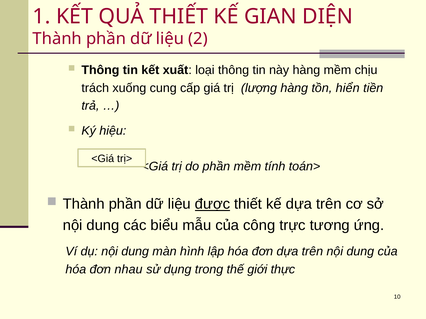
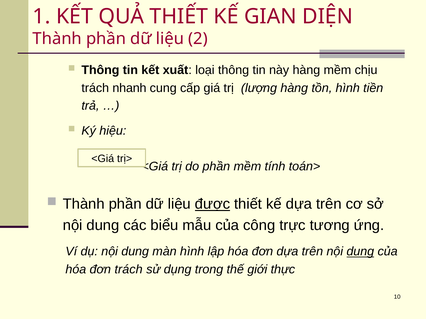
xuống: xuống -> nhanh (129, 88)
tồn hiển: hiển -> hình (348, 88)
dung underline: none -> present (360, 252)
đơn nhau: nhau -> trách (129, 270)
